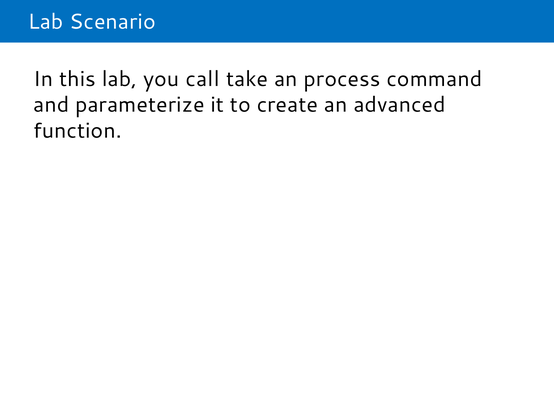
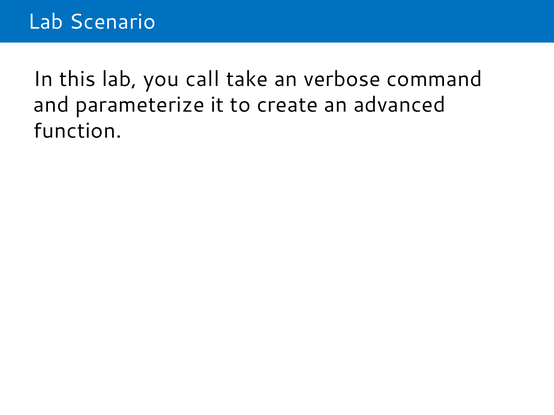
process: process -> verbose (342, 79)
